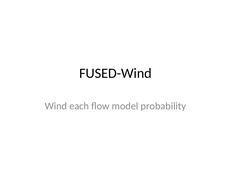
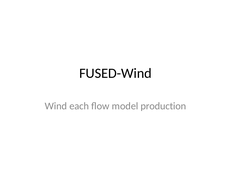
probability: probability -> production (163, 106)
